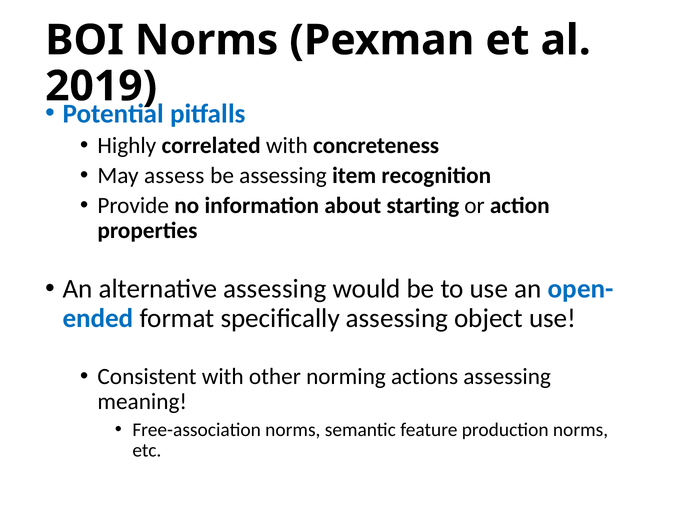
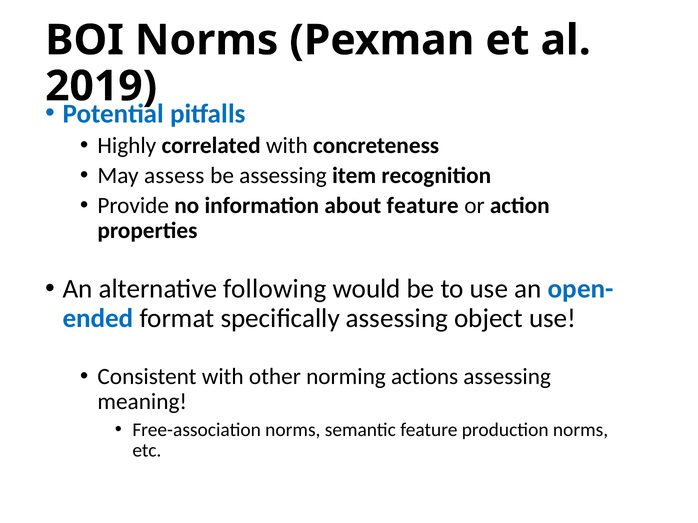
about starting: starting -> feature (423, 206)
alternative assessing: assessing -> following (275, 289)
